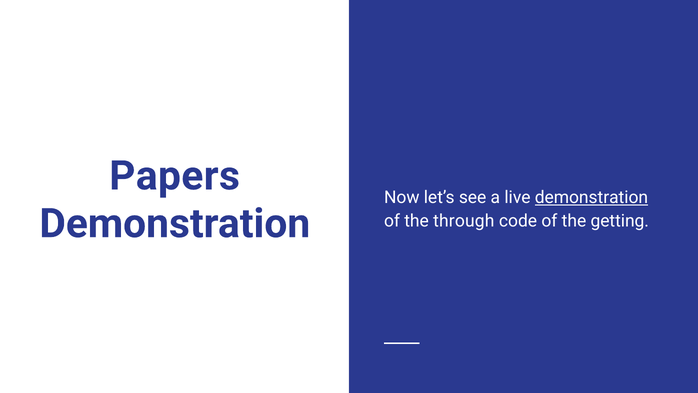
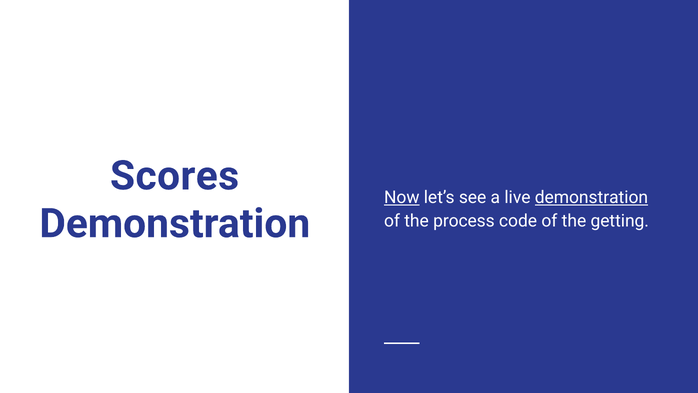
Papers: Papers -> Scores (175, 176)
Now underline: none -> present (402, 197)
through: through -> process (464, 221)
